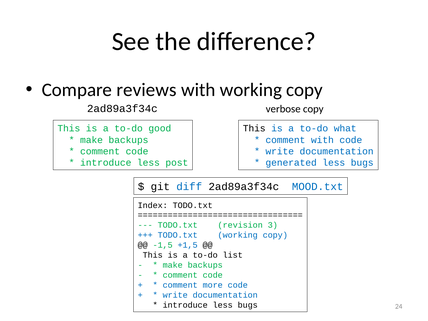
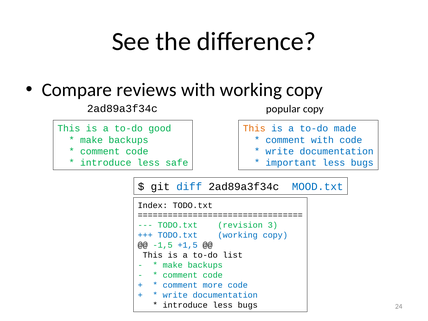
verbose: verbose -> popular (283, 109)
This colour: black -> orange (254, 129)
what: what -> made (345, 129)
post: post -> safe (177, 163)
generated: generated -> important (291, 163)
